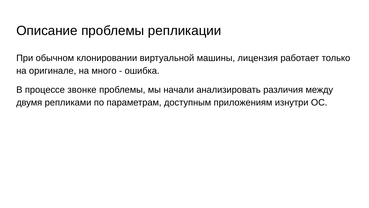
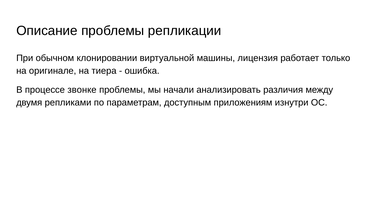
много: много -> тиера (104, 71)
